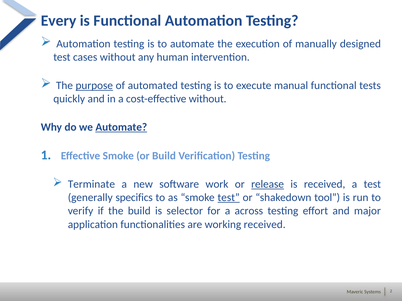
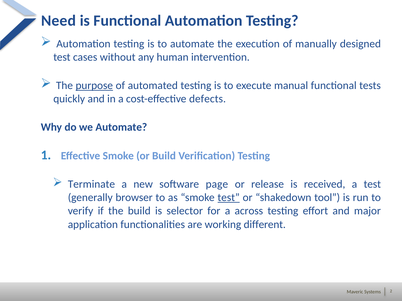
Every: Every -> Need (58, 21)
cost-effective without: without -> defects (208, 99)
Automate underline: present -> none (121, 128)
work: work -> page (217, 184)
release underline: present -> none (268, 184)
specifics: specifics -> browser (134, 198)
working received: received -> different (265, 225)
